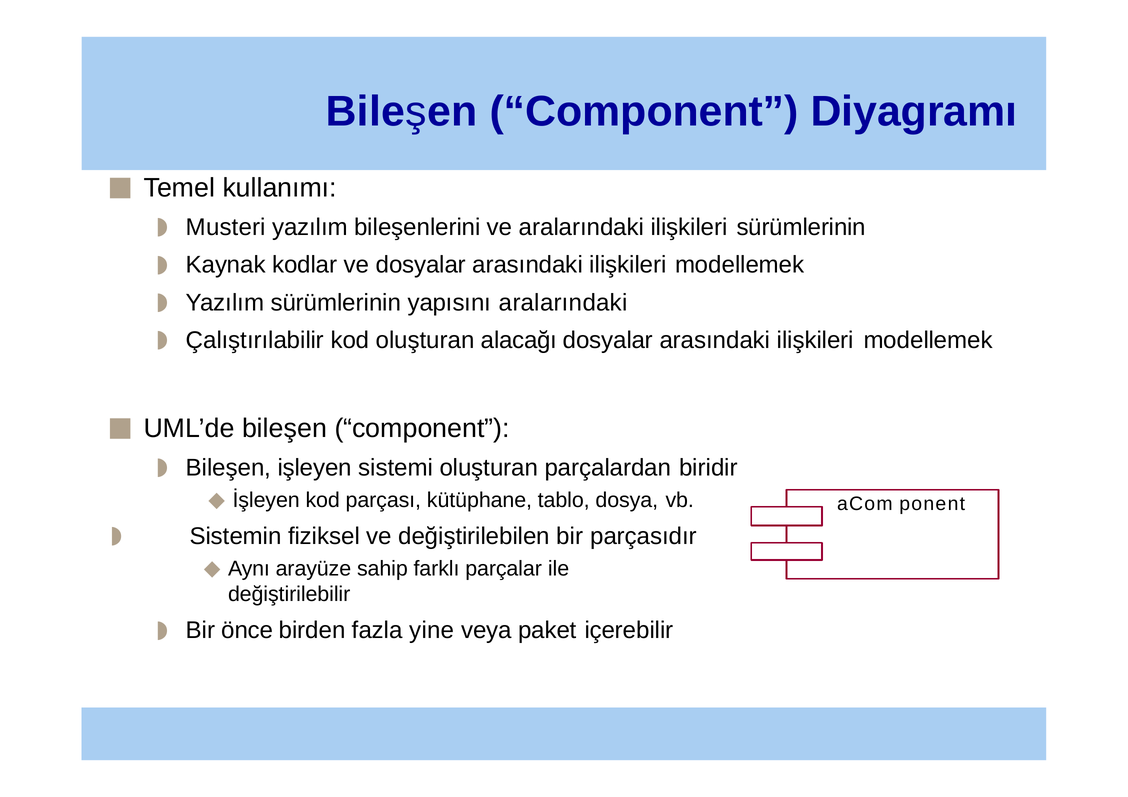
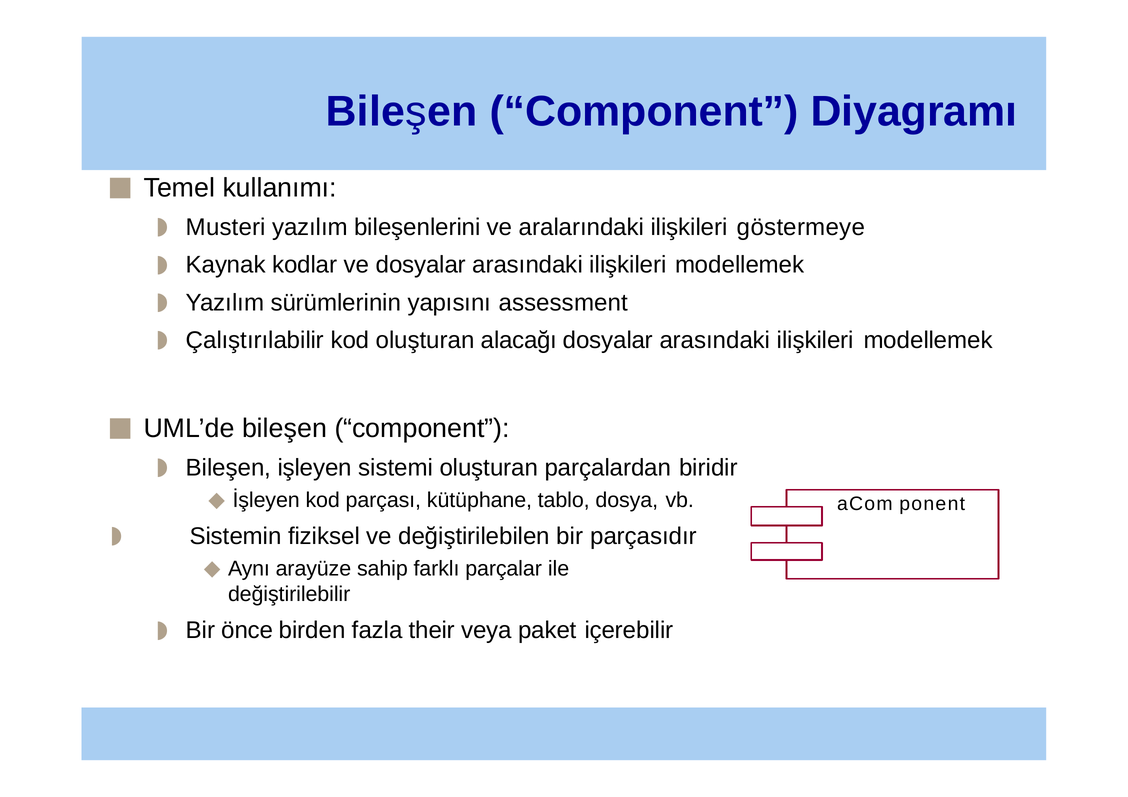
ilişkileri sürümlerinin: sürümlerinin -> göstermeye (801, 227)
yapısını aralarındaki: aralarındaki -> assessment (563, 303)
yine: yine -> their (432, 631)
